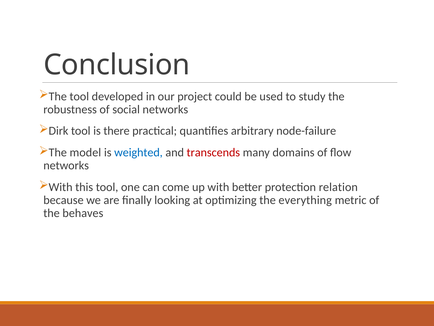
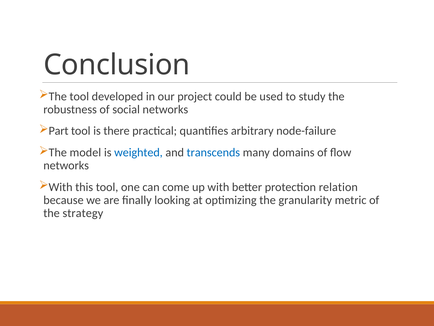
Dirk: Dirk -> Part (59, 131)
transcends colour: red -> blue (213, 152)
everything: everything -> granularity (305, 200)
behaves: behaves -> strategy (83, 213)
